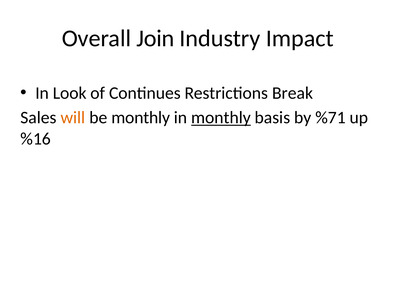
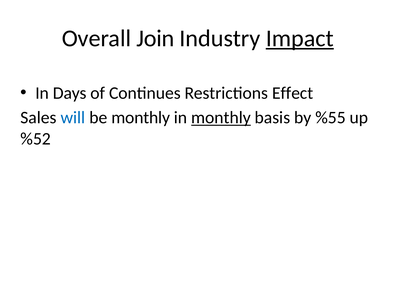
Impact underline: none -> present (300, 38)
Look: Look -> Days (70, 93)
Break: Break -> Effect (293, 93)
will colour: orange -> blue (73, 118)
%71: %71 -> %55 (331, 118)
%16: %16 -> %52 (36, 139)
